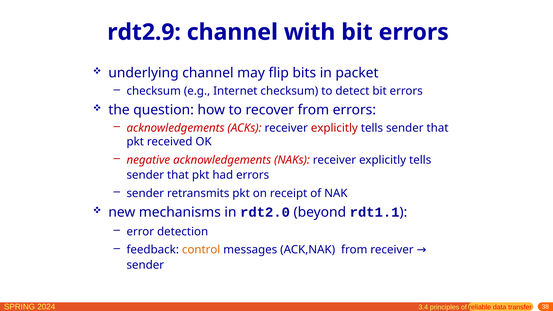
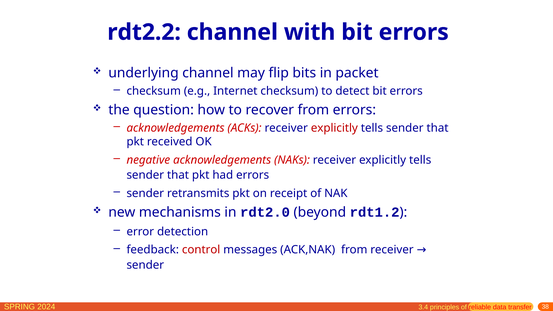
rdt2.9: rdt2.9 -> rdt2.2 (144, 32)
rdt1.1: rdt1.1 -> rdt1.2 (375, 212)
control colour: orange -> red (201, 250)
